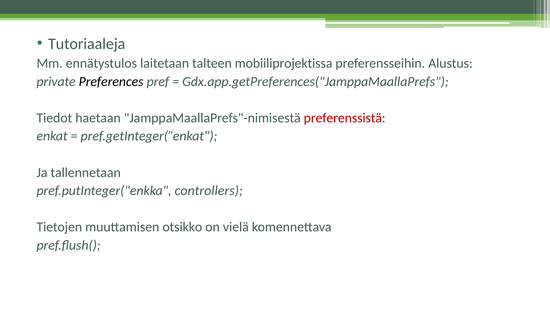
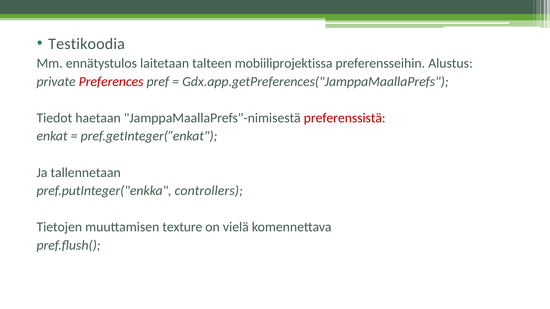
Tutoriaaleja: Tutoriaaleja -> Testikoodia (87, 44)
Preferences colour: black -> red (111, 82)
otsikko: otsikko -> texture (182, 227)
